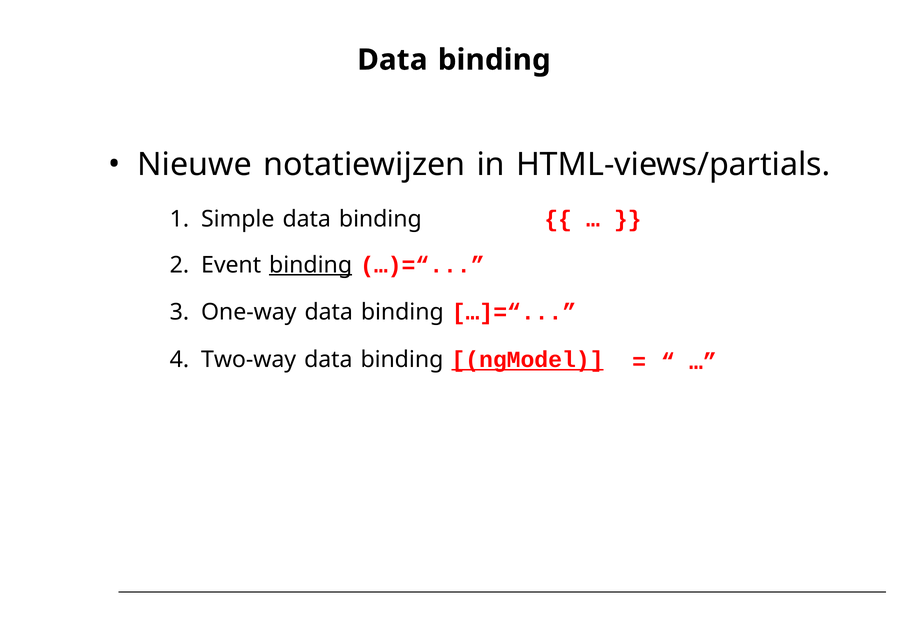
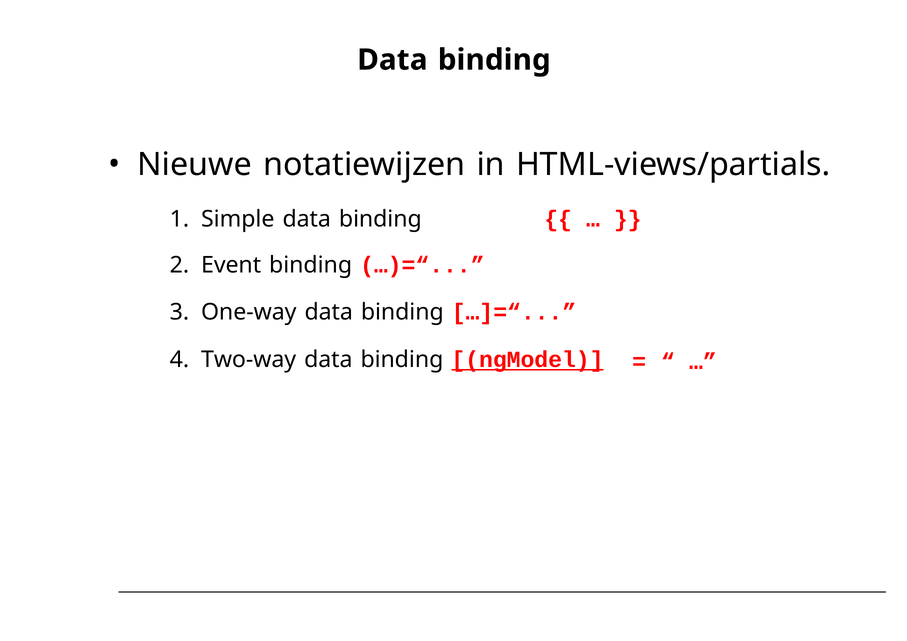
binding underline: present -> none (311, 265)
